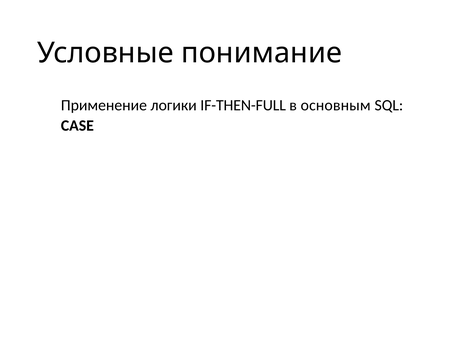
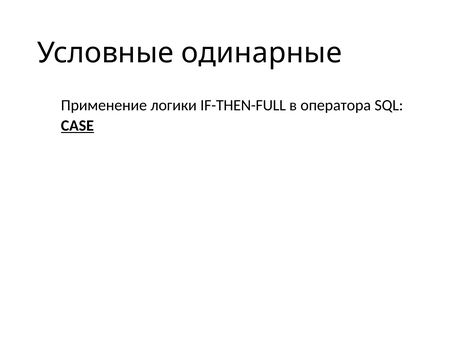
понимание: понимание -> одинарные (262, 53)
основным: основным -> оператора (336, 105)
CASE underline: none -> present (77, 126)
